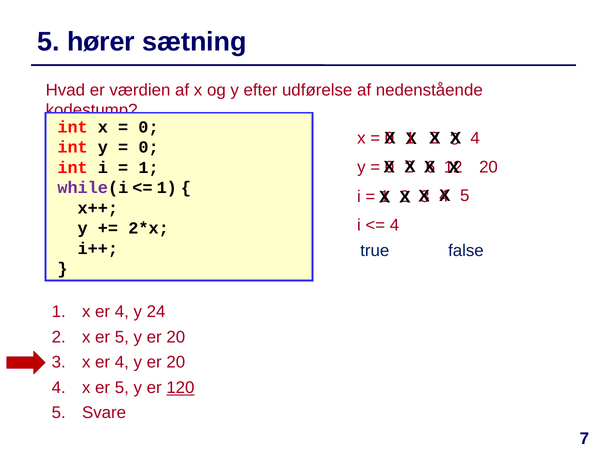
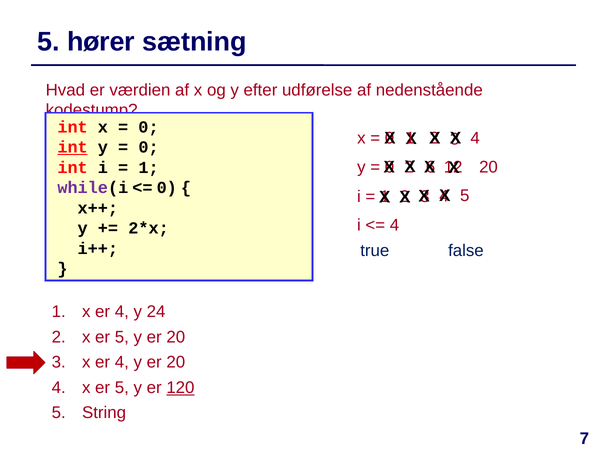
int underline: none -> present (73, 147)
1: 1 -> 0 (167, 188)
Svare: Svare -> String (104, 413)
